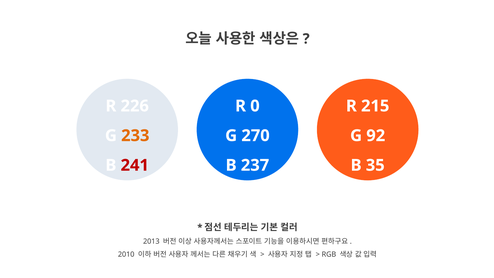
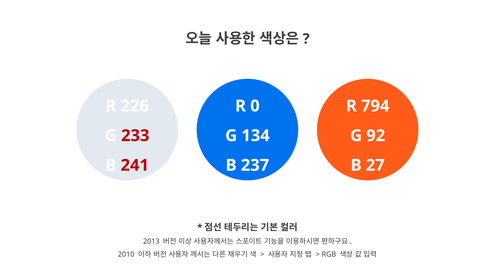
215: 215 -> 794 (375, 106)
233 colour: orange -> red (135, 136)
270: 270 -> 134 (256, 136)
35: 35 -> 27 (375, 165)
